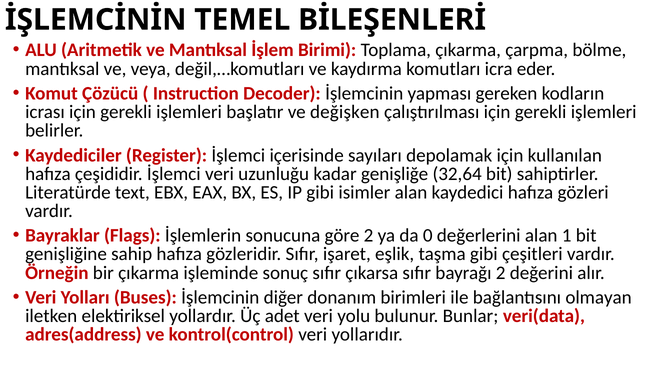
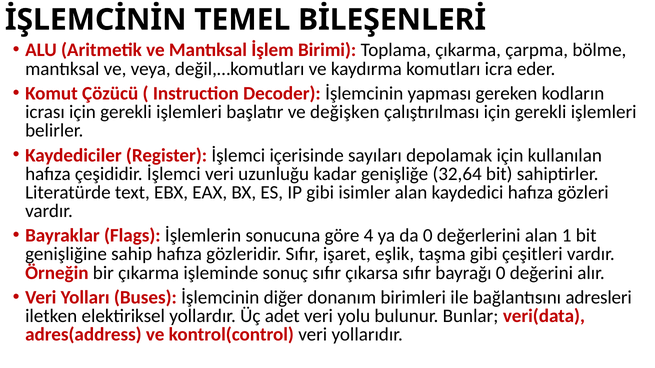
göre 2: 2 -> 4 (369, 236)
bayrağı 2: 2 -> 0 (501, 273)
olmayan: olmayan -> adresleri (599, 298)
